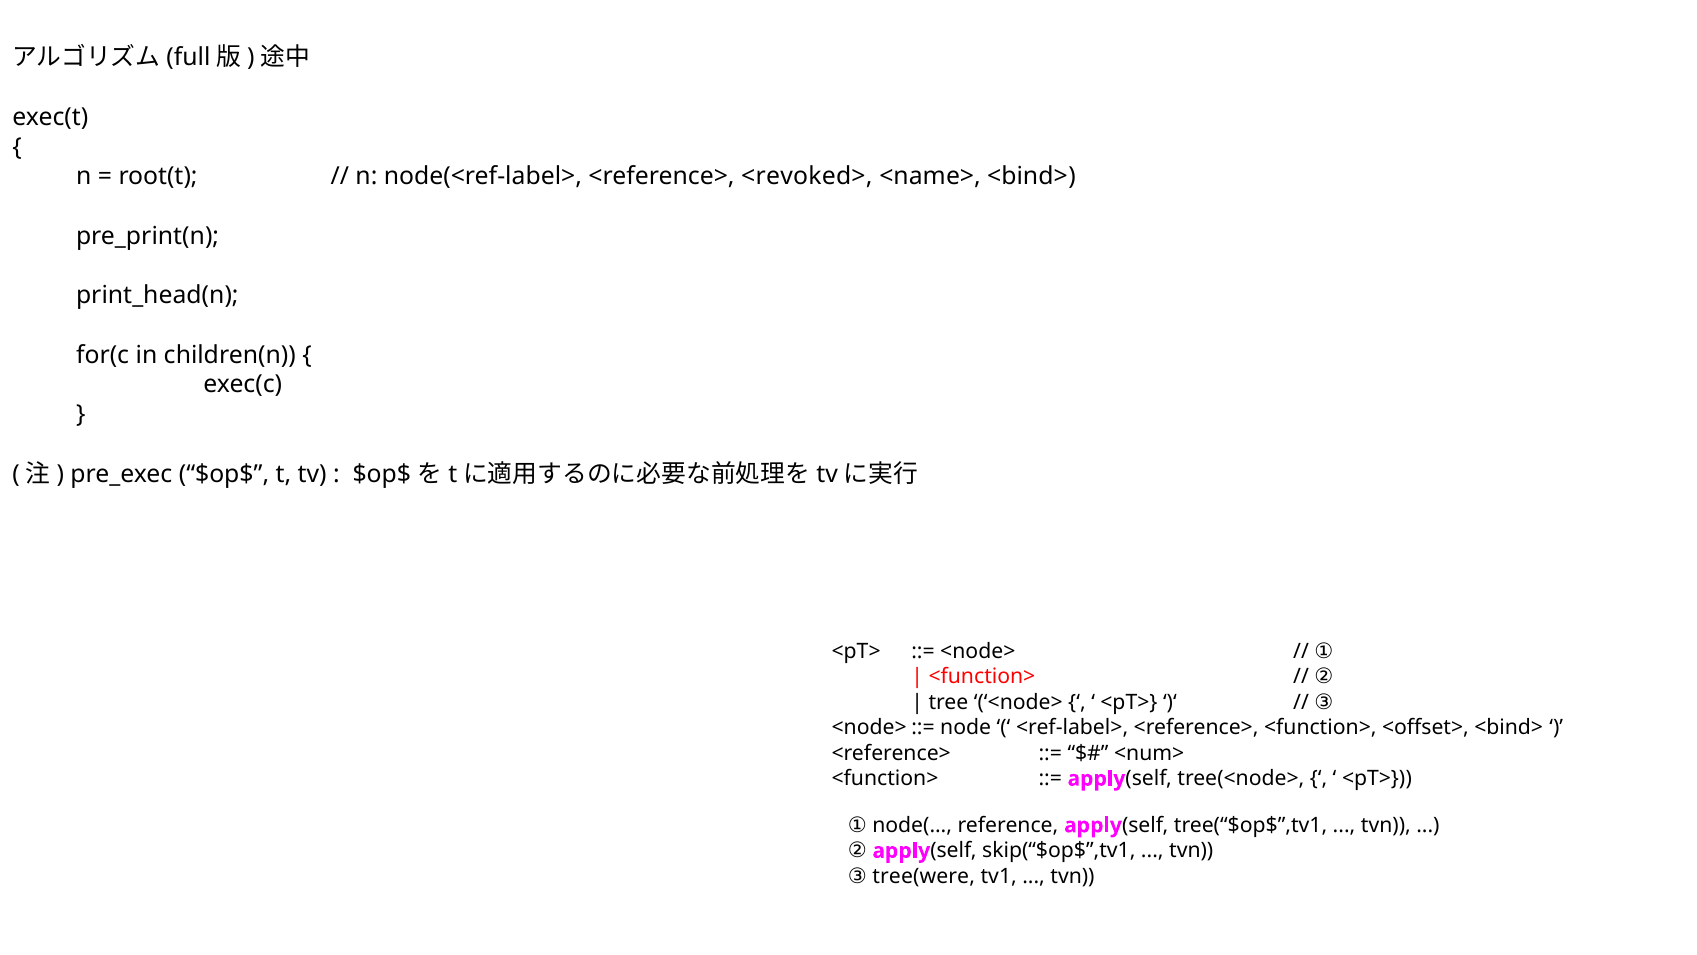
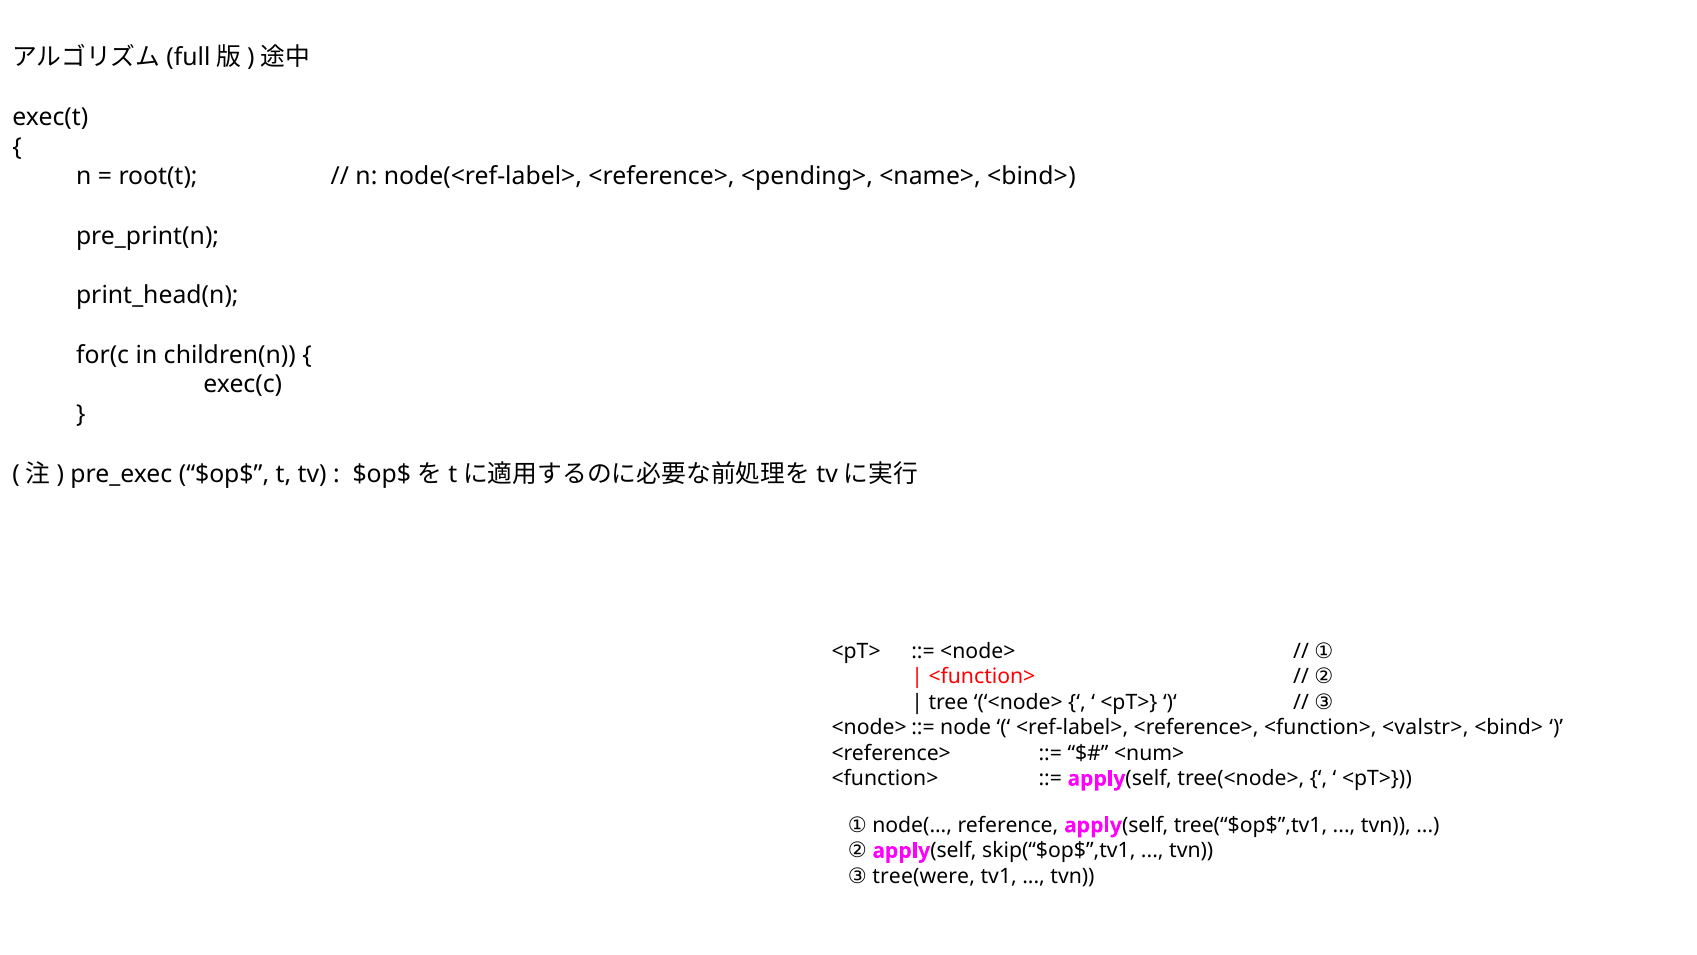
<revoked>: <revoked> -> <pending> (807, 177)
<offset>: <offset> -> <valstr> (1425, 727)
